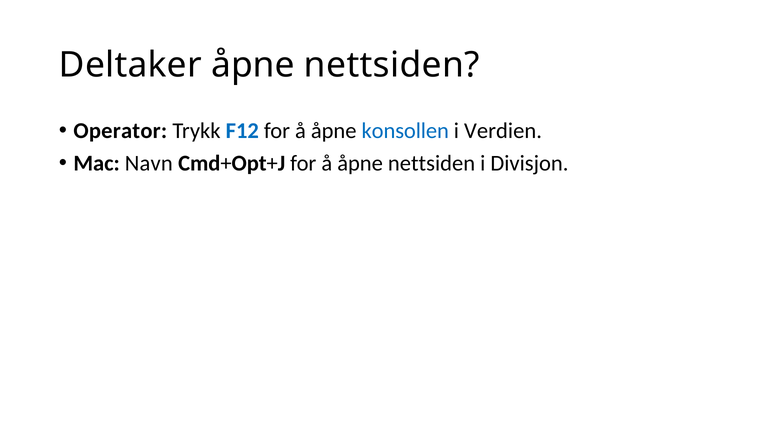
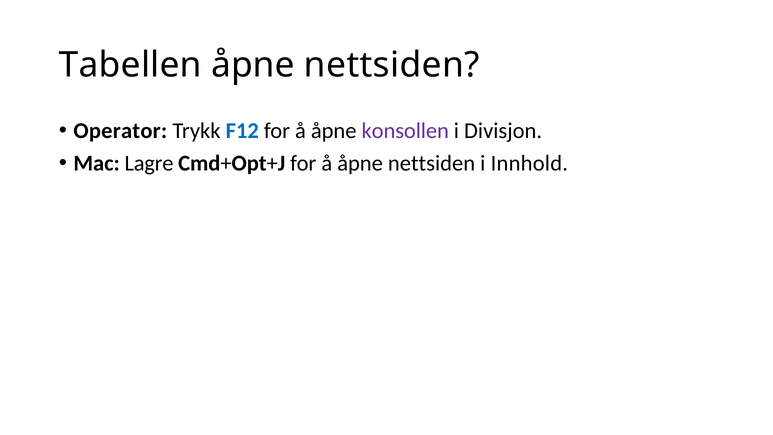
Deltaker: Deltaker -> Tabellen (130, 65)
konsollen colour: blue -> purple (405, 131)
Verdien: Verdien -> Divisjon (503, 131)
Navn: Navn -> Lagre (149, 163)
Divisjon: Divisjon -> Innhold (529, 163)
